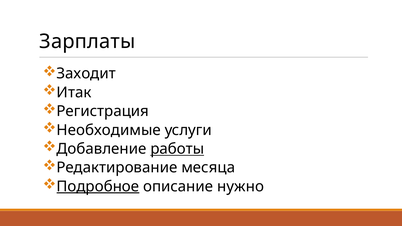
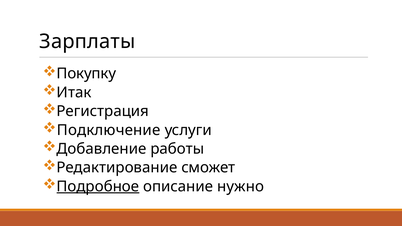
Заходит: Заходит -> Покупку (86, 74)
Необходимые: Необходимые -> Подключение (109, 130)
работы underline: present -> none (177, 149)
месяца: месяца -> сможет (208, 168)
